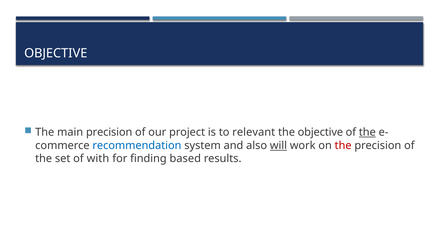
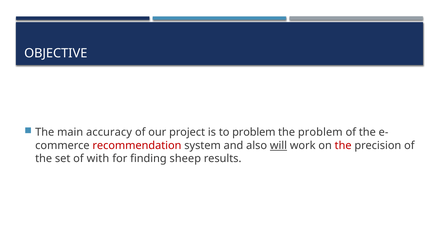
main precision: precision -> accuracy (109, 132)
to relevant: relevant -> problem (254, 132)
the objective: objective -> problem (320, 132)
the underline: present -> none (367, 132)
recommendation colour: blue -> red (137, 145)
based: based -> sheep (185, 159)
